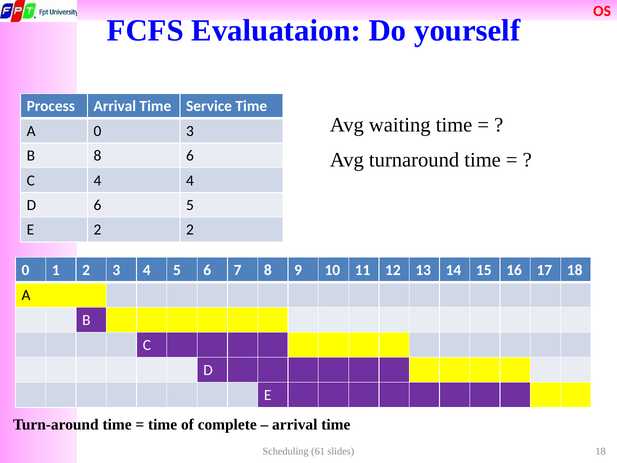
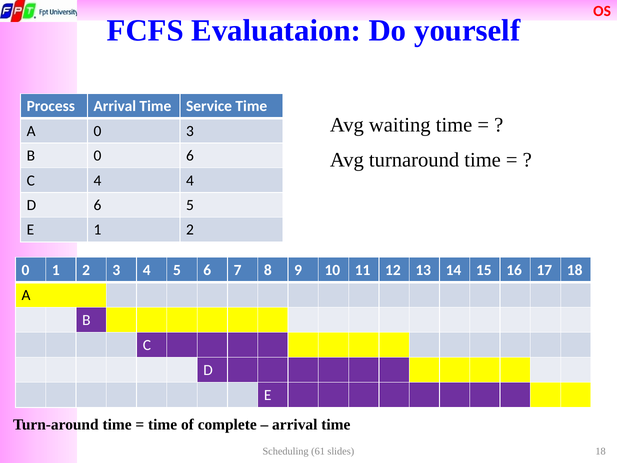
B 8: 8 -> 0 (97, 156)
E 2: 2 -> 1 (97, 230)
